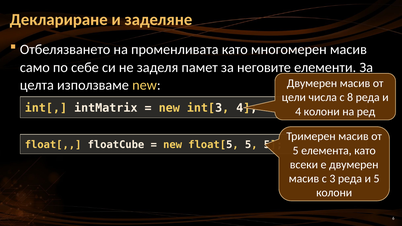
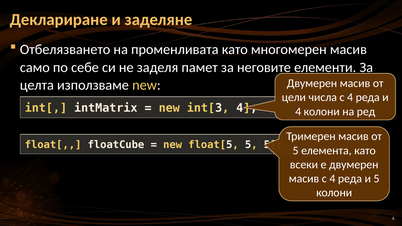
числа с 8: 8 -> 4 (350, 98)
масив с 3: 3 -> 4 (332, 179)
